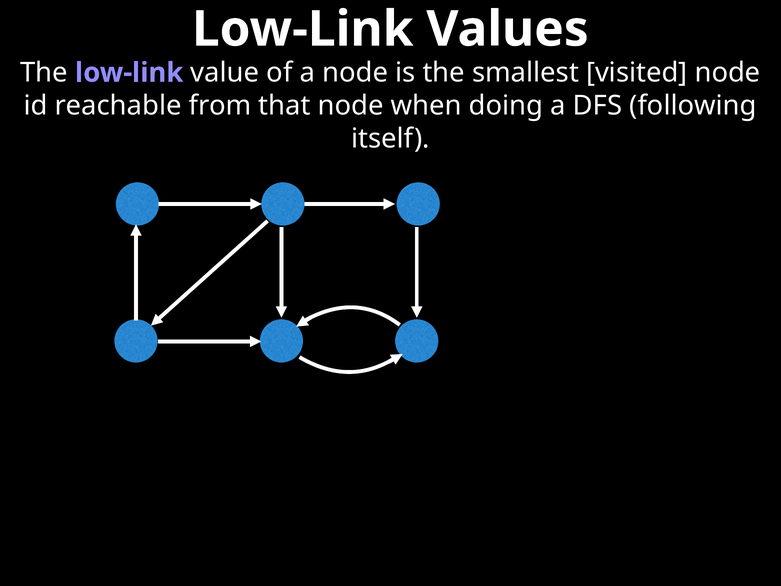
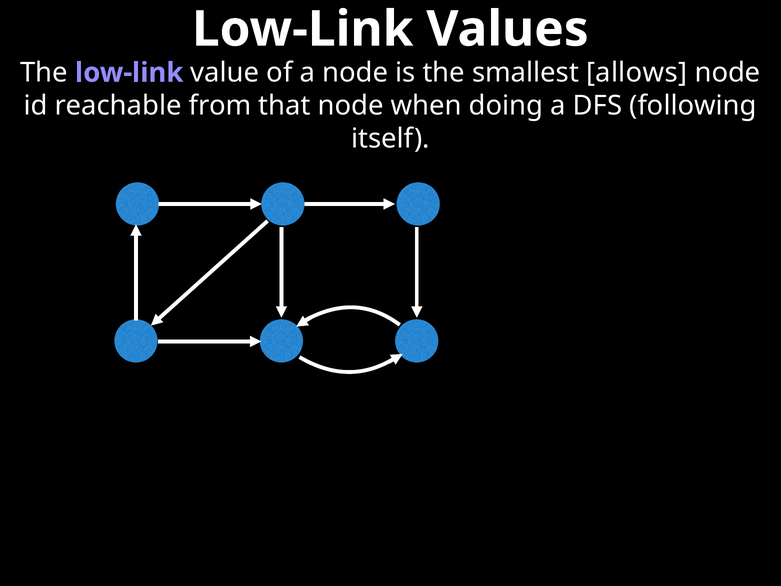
visited: visited -> allows (637, 73)
